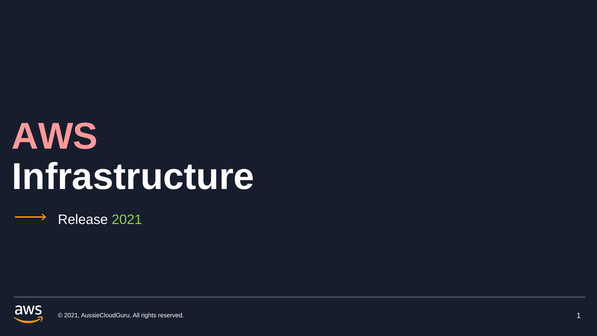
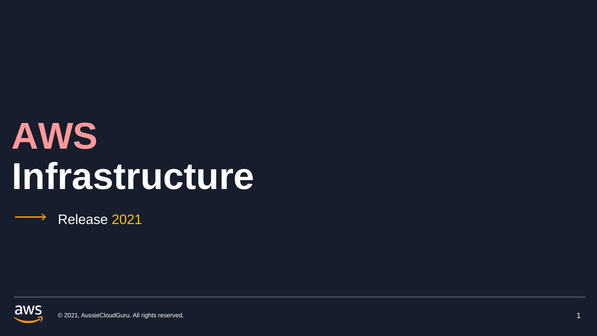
2021 colour: light green -> yellow (127, 220)
